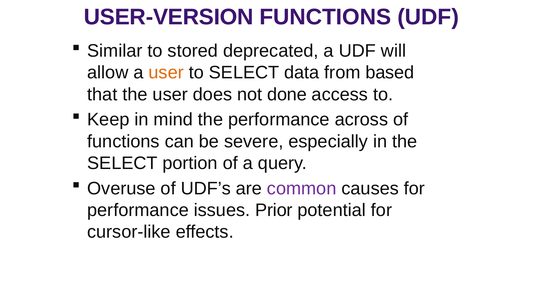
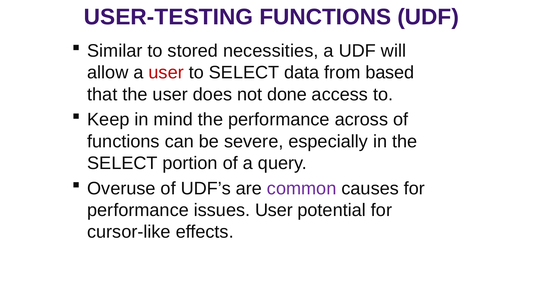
USER-VERSION: USER-VERSION -> USER-TESTING (168, 17)
deprecated: deprecated -> necessities (271, 51)
user colour: orange -> red (166, 73)
issues Prior: Prior -> User (274, 210)
